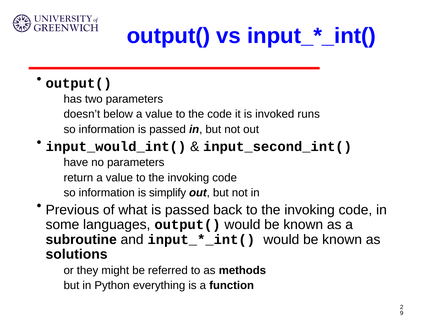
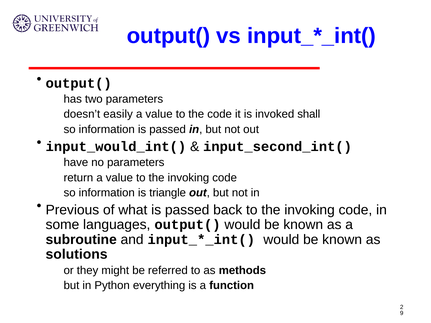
below: below -> easily (118, 114)
runs: runs -> shall (309, 114)
simplify: simplify -> triangle (168, 193)
